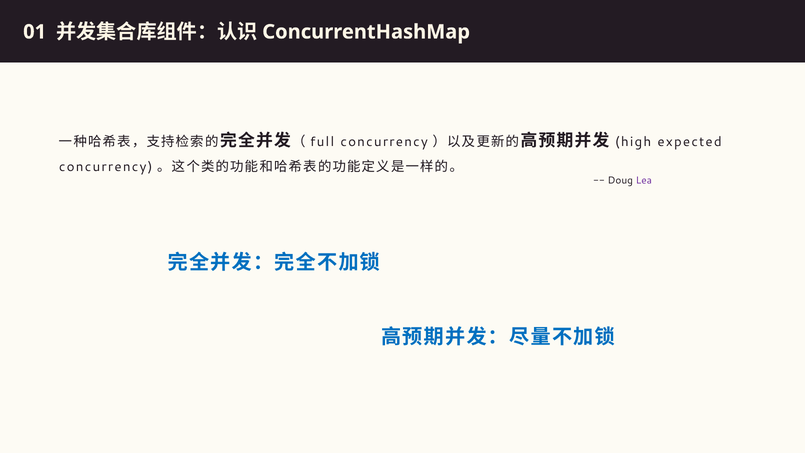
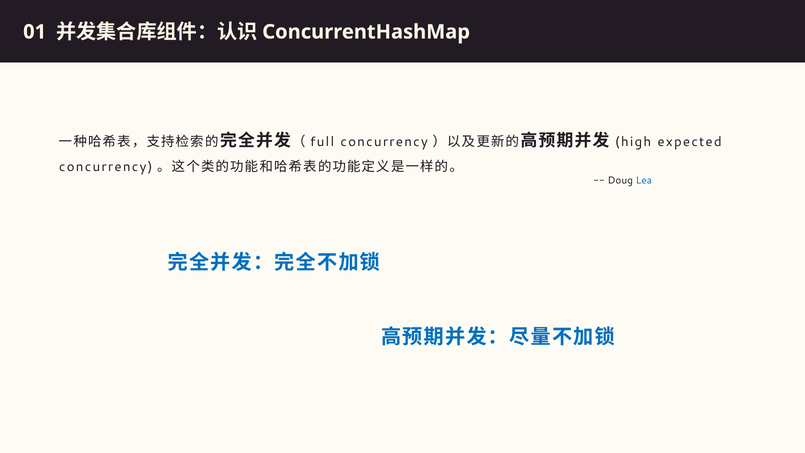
Lea colour: purple -> blue (644, 180)
